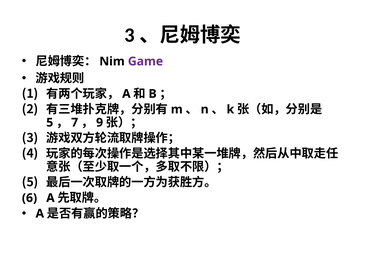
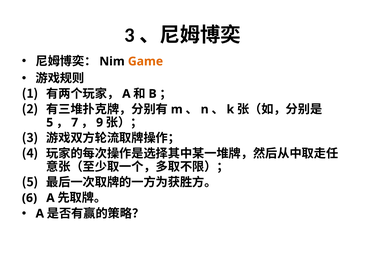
Game colour: purple -> orange (145, 61)
